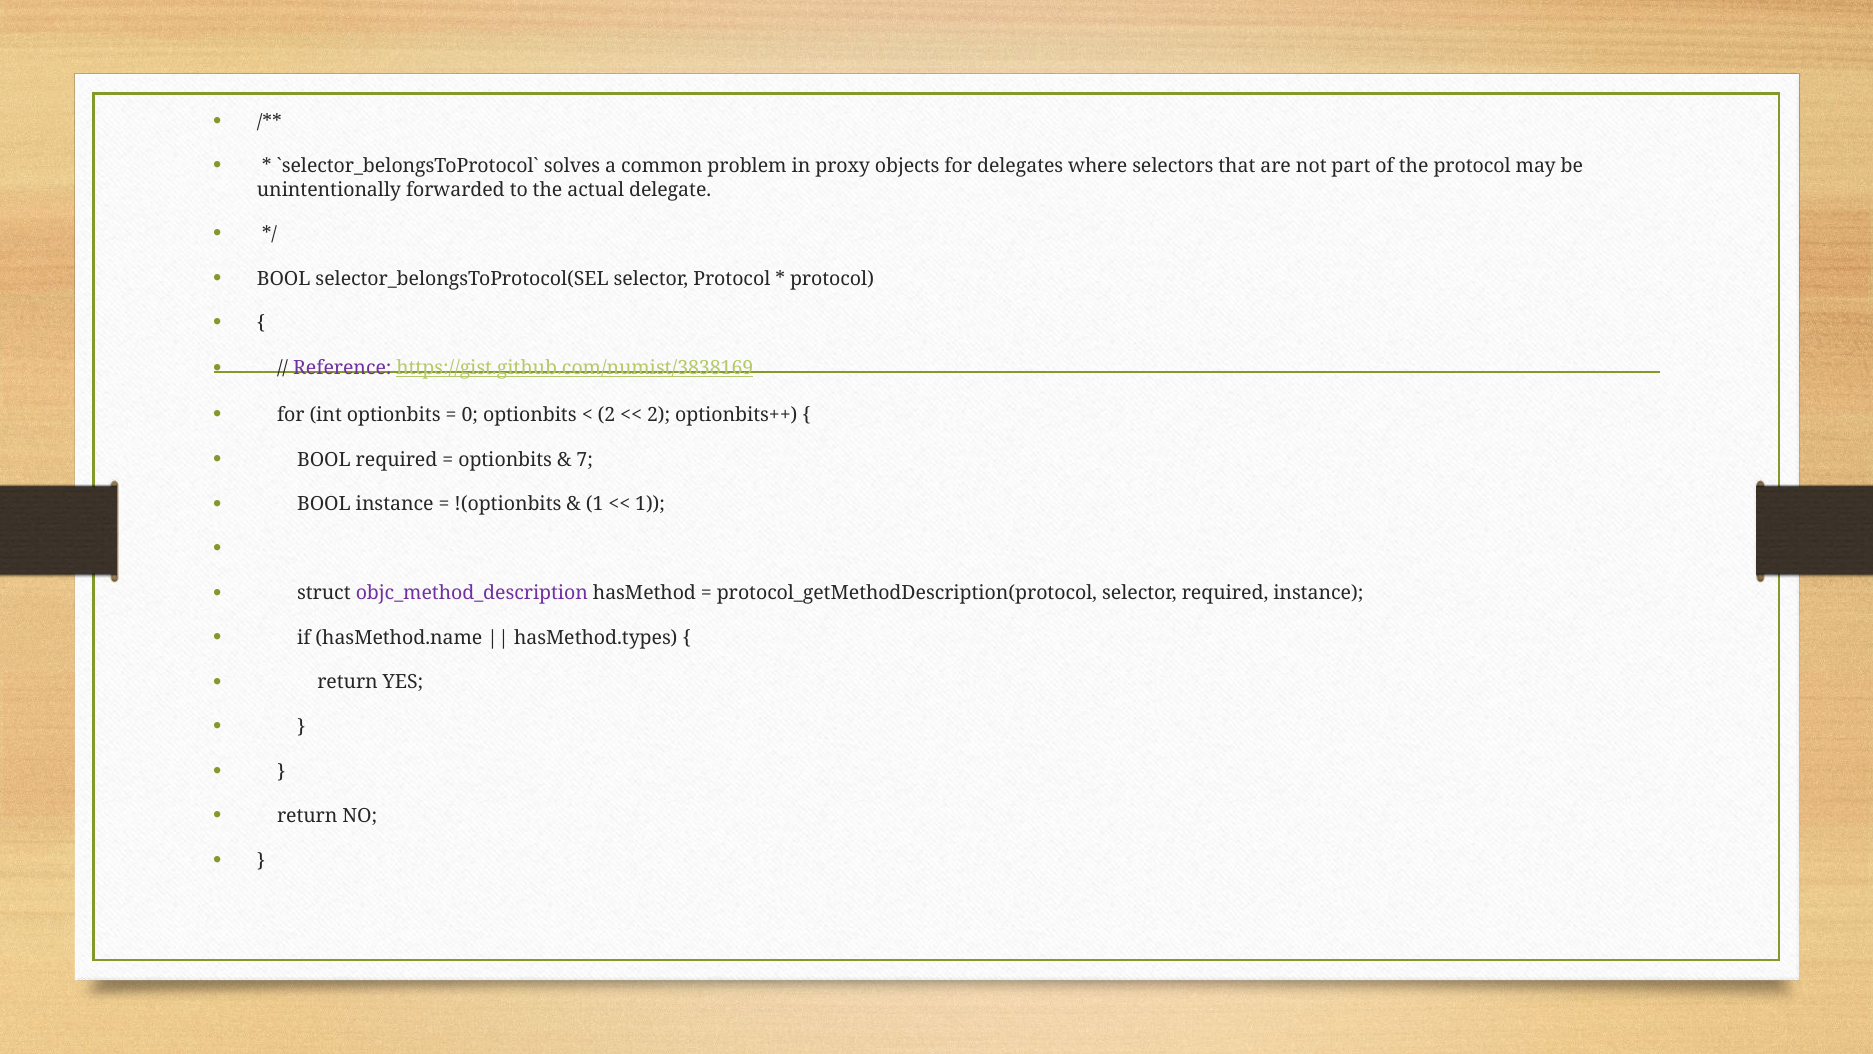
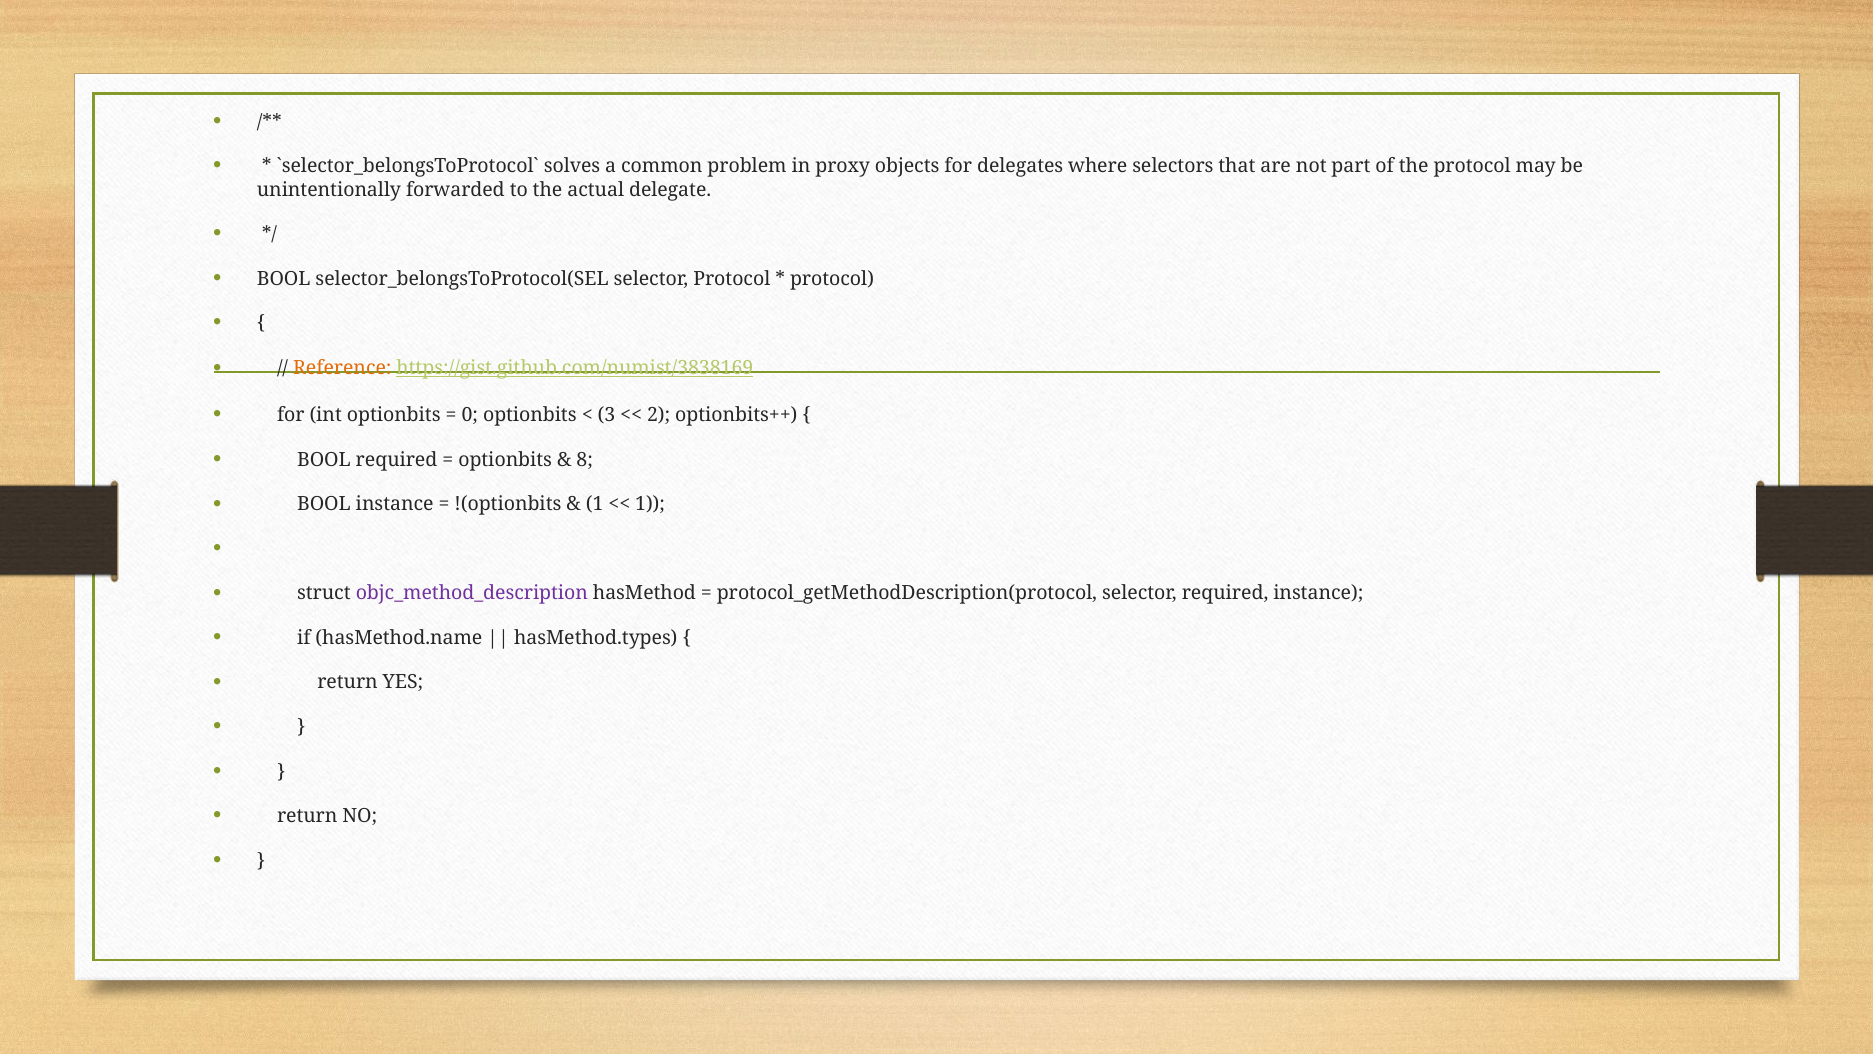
Reference colour: purple -> orange (342, 368)
2: 2 -> 3 (607, 415)
7: 7 -> 8 (585, 460)
